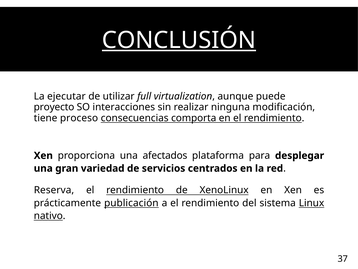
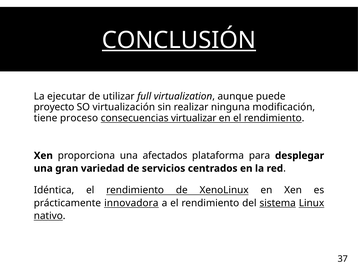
interacciones: interacciones -> virtualización (124, 107)
comporta: comporta -> virtualizar (194, 118)
Reserva: Reserva -> Idéntica (54, 190)
publicación: publicación -> innovadora (131, 203)
sistema underline: none -> present (278, 203)
